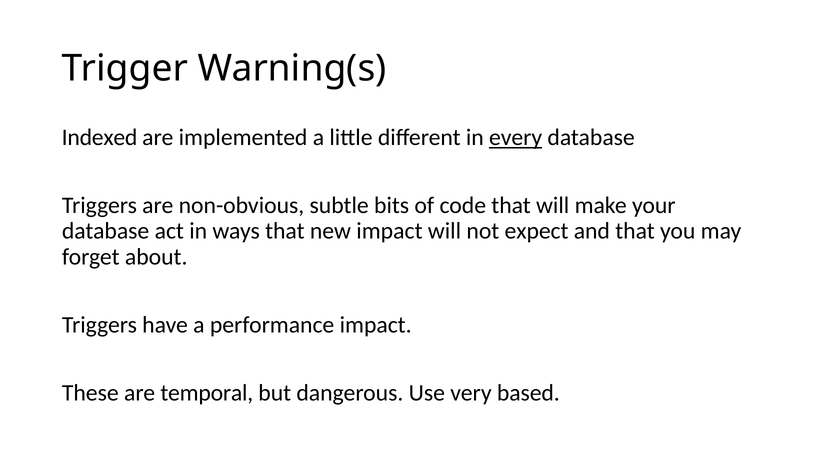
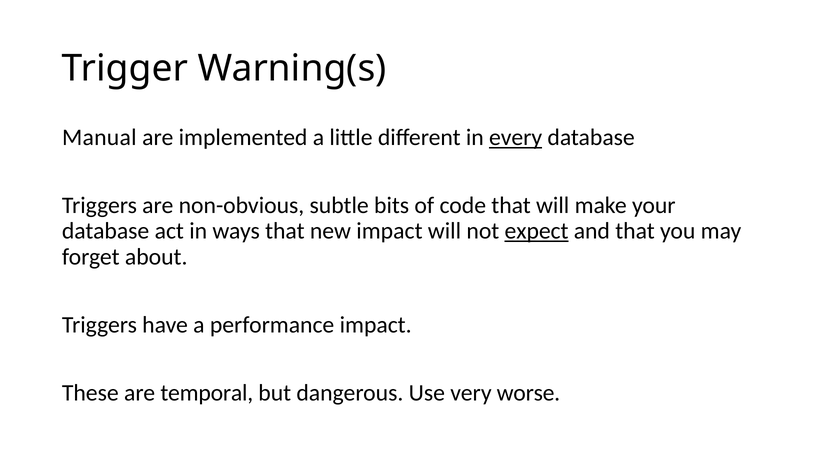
Indexed: Indexed -> Manual (99, 137)
expect underline: none -> present (537, 231)
based: based -> worse (528, 393)
